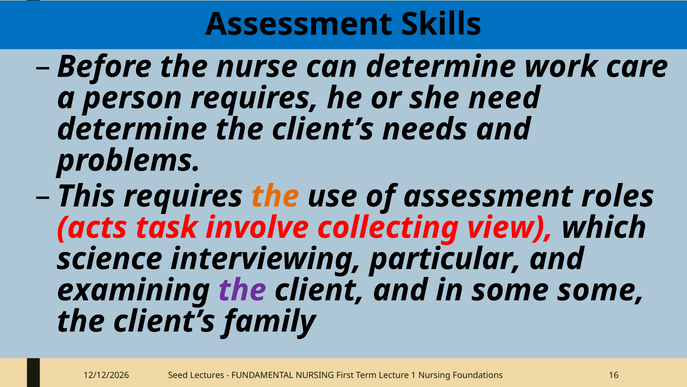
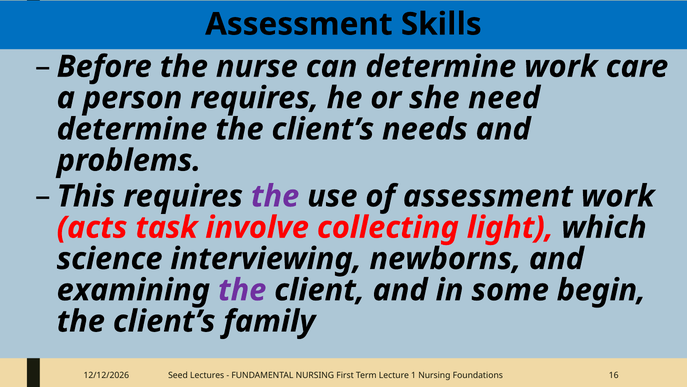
the colour: orange -> purple (275, 196)
assessment roles: roles -> work (618, 196)
view: view -> light (510, 227)
particular: particular -> newborns (445, 259)
some some: some -> begin (601, 290)
